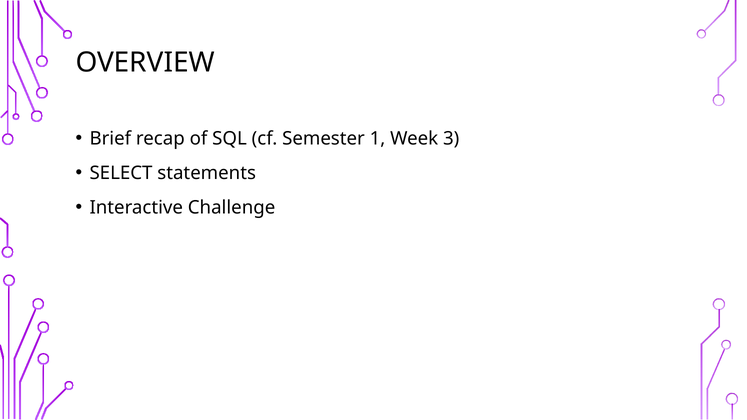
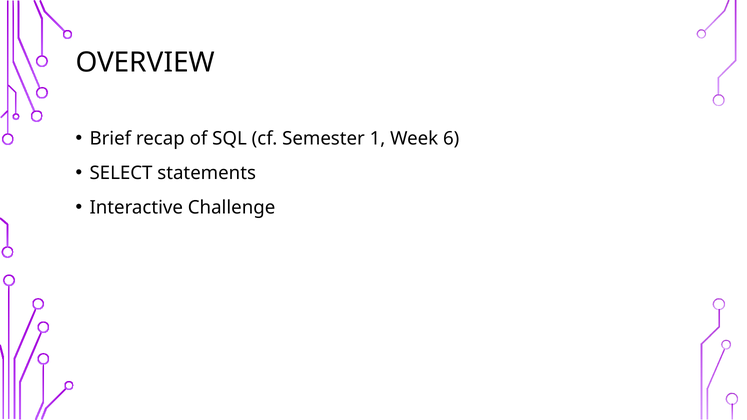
3: 3 -> 6 (451, 138)
